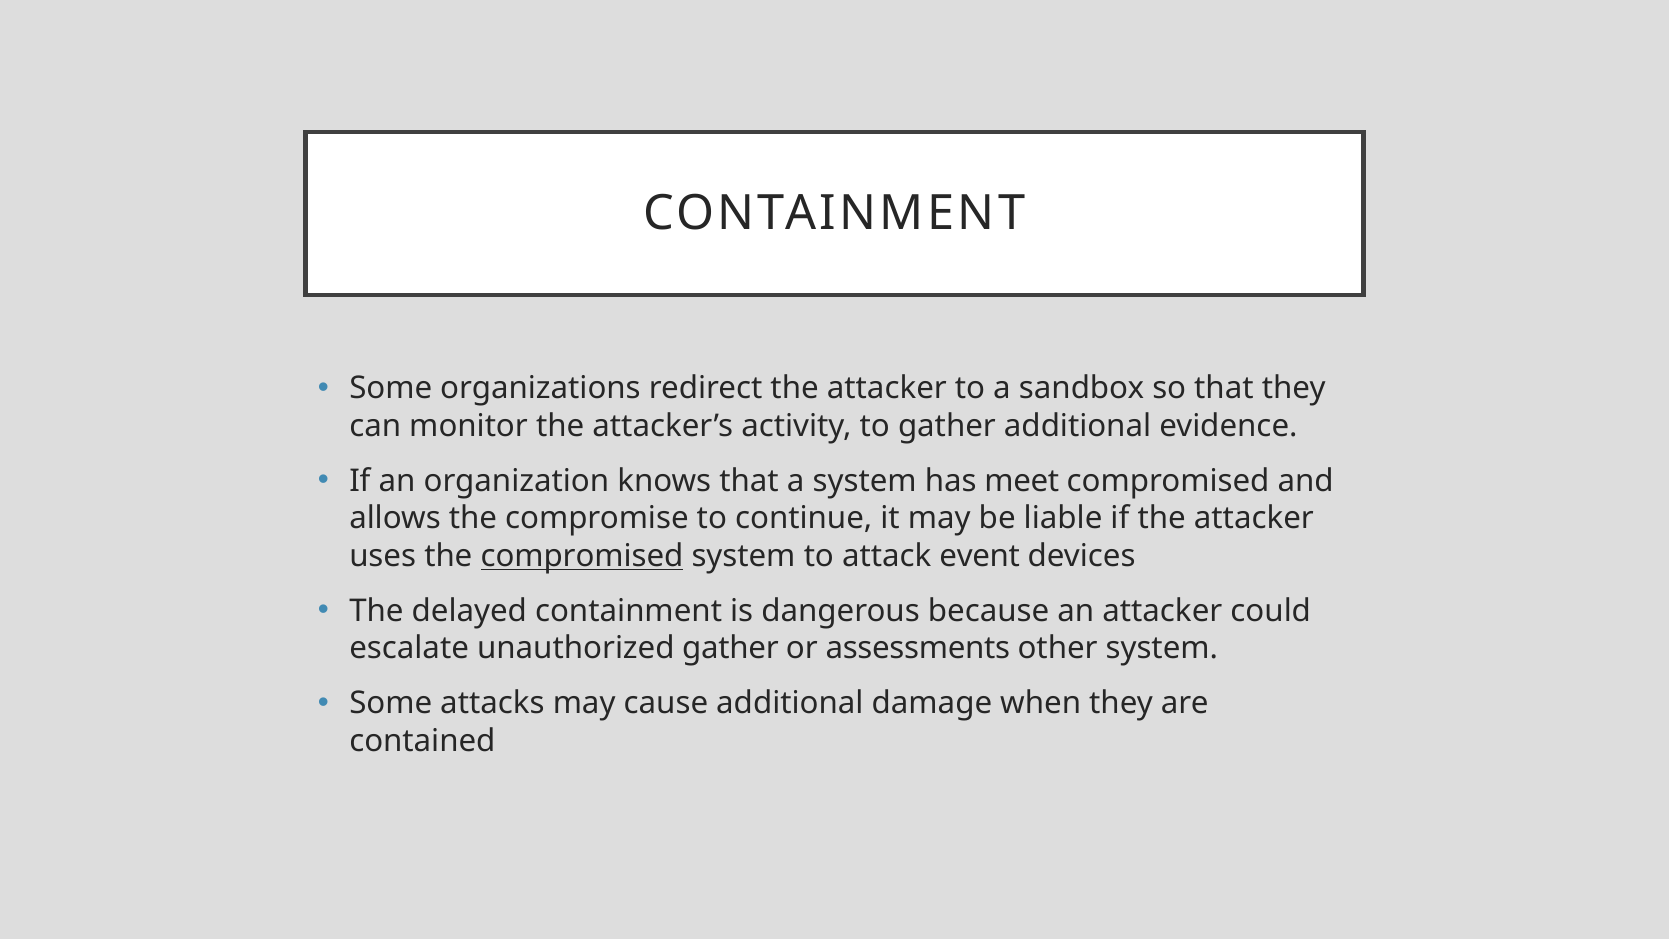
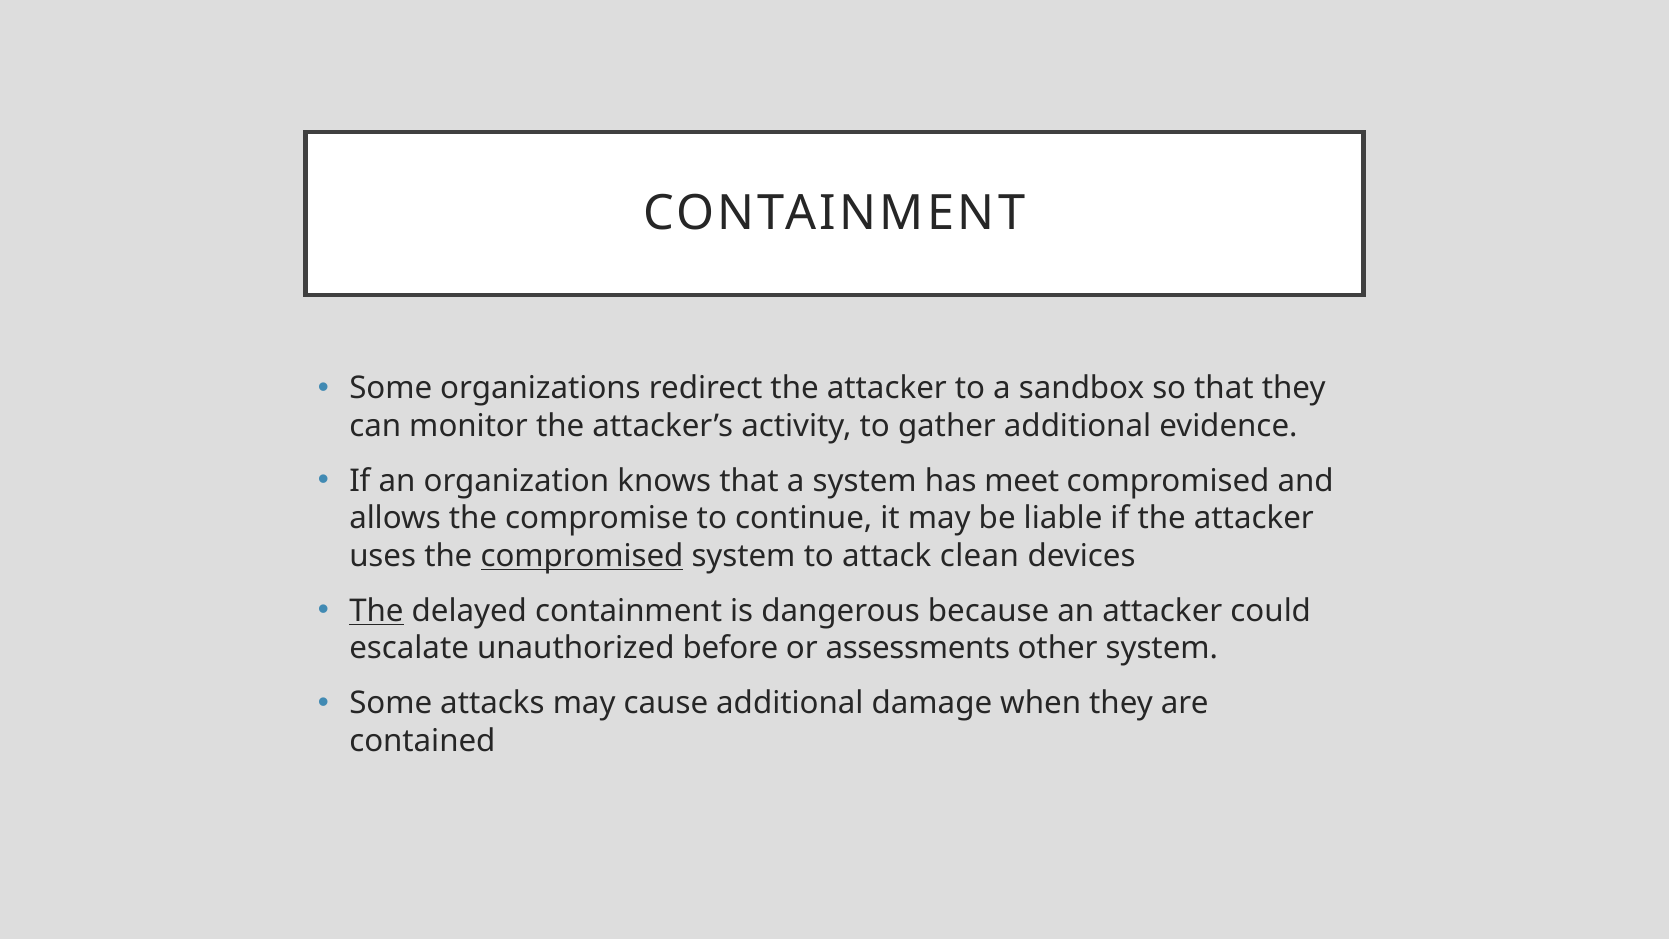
event: event -> clean (979, 556)
The underline: none -> present (376, 611)
unauthorized gather: gather -> before (730, 648)
